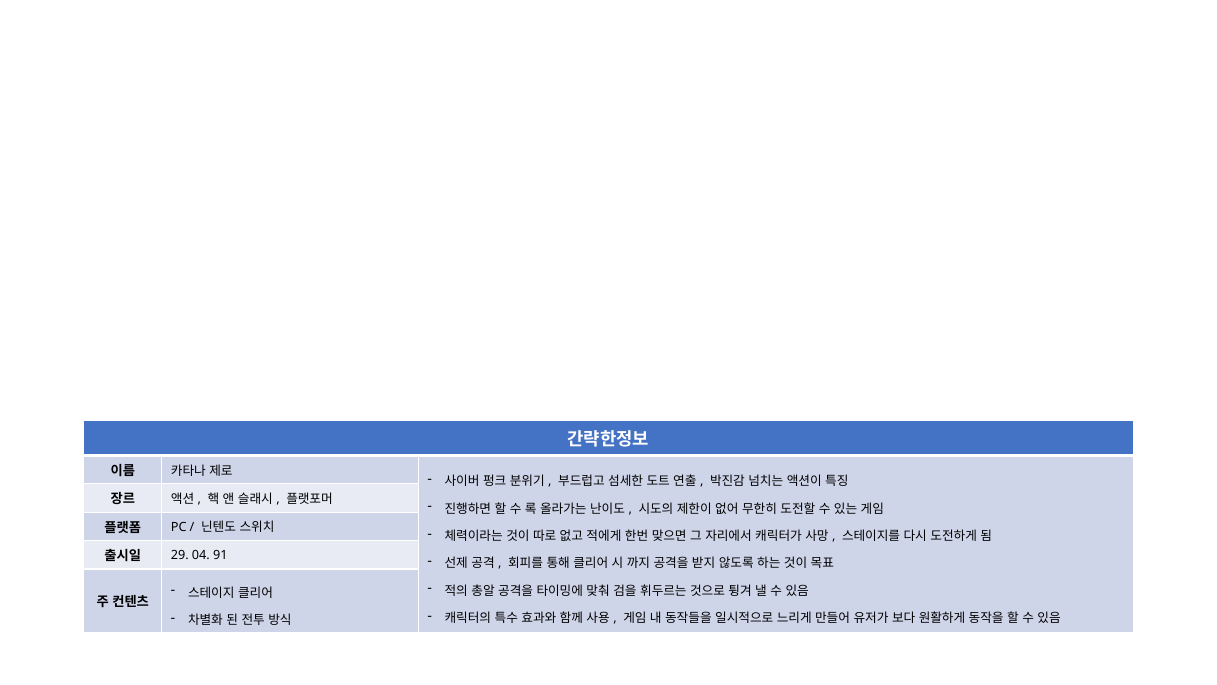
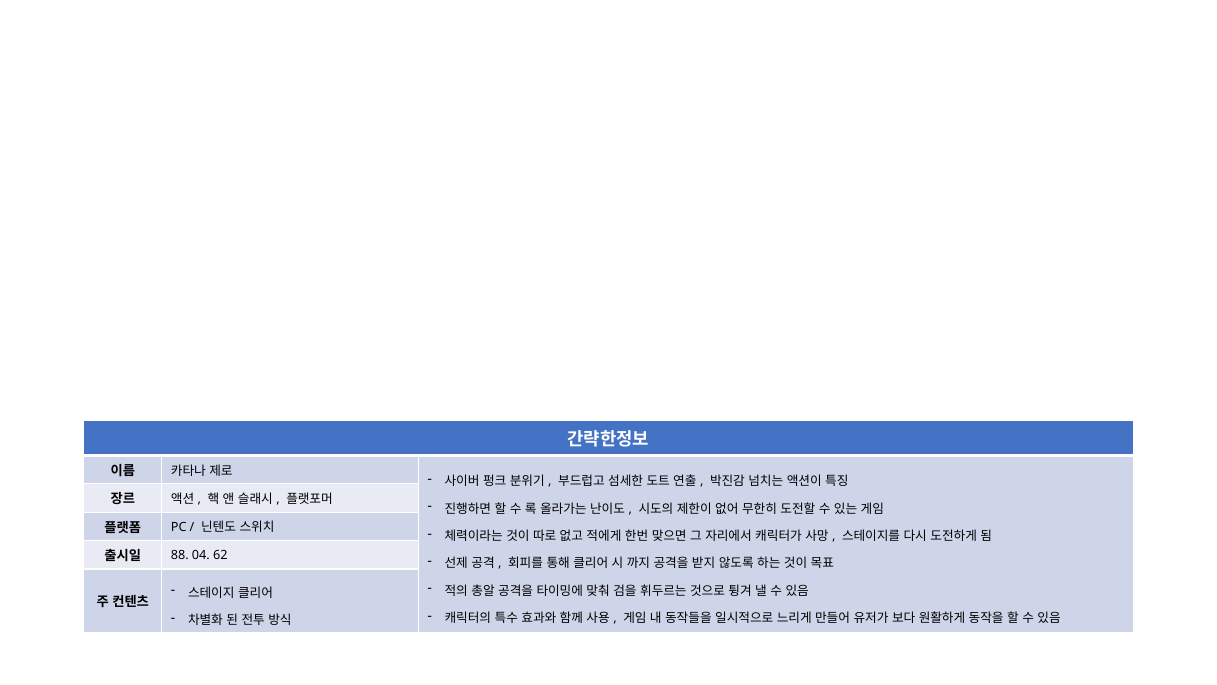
29: 29 -> 88 (180, 555)
91: 91 -> 62 (220, 555)
